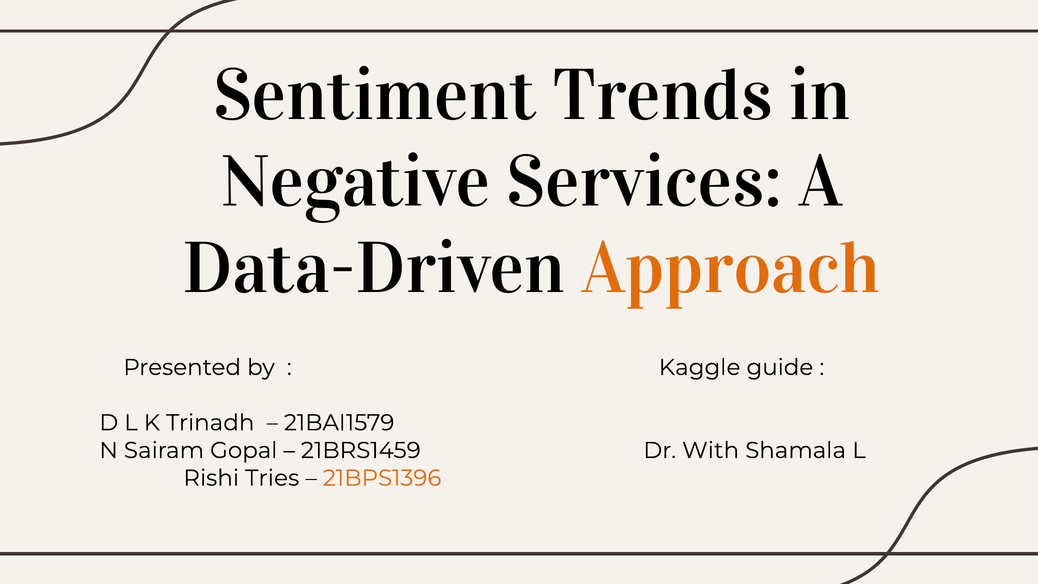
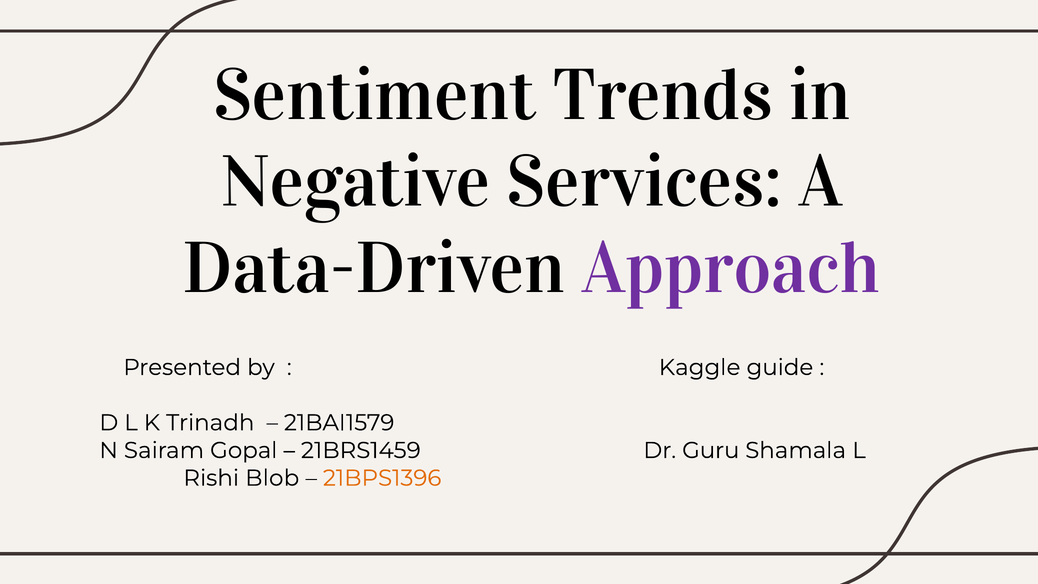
Approach colour: orange -> purple (731, 269)
With: With -> Guru (711, 450)
Tries: Tries -> Blob (272, 478)
